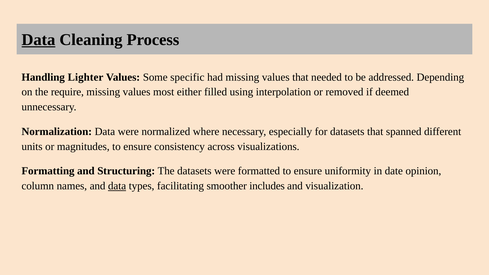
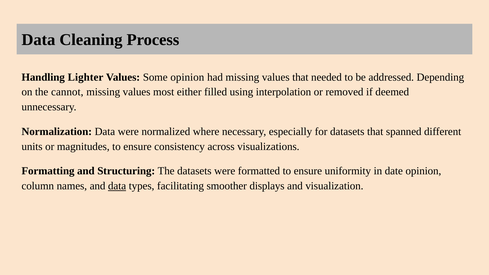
Data underline: present -> none (38, 40)
Some specific: specific -> opinion (187, 77)
require: require -> cannot (67, 92)
includes: includes -> displays (267, 186)
